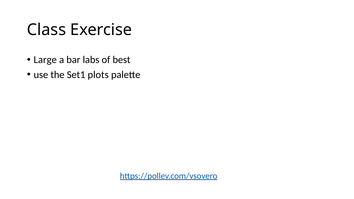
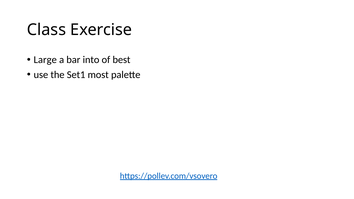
labs: labs -> into (91, 60)
plots: plots -> most (98, 75)
